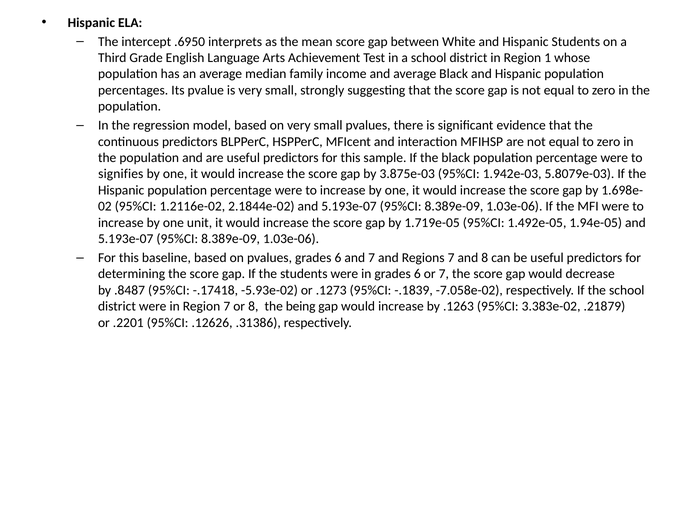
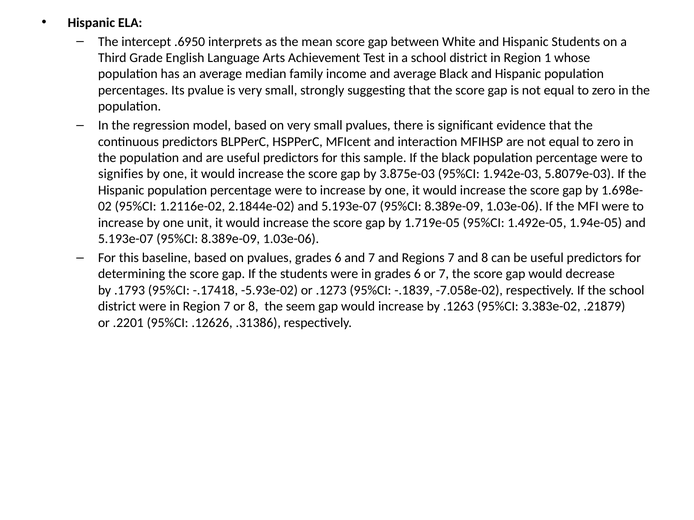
.8487: .8487 -> .1793 (130, 290)
being: being -> seem (301, 307)
